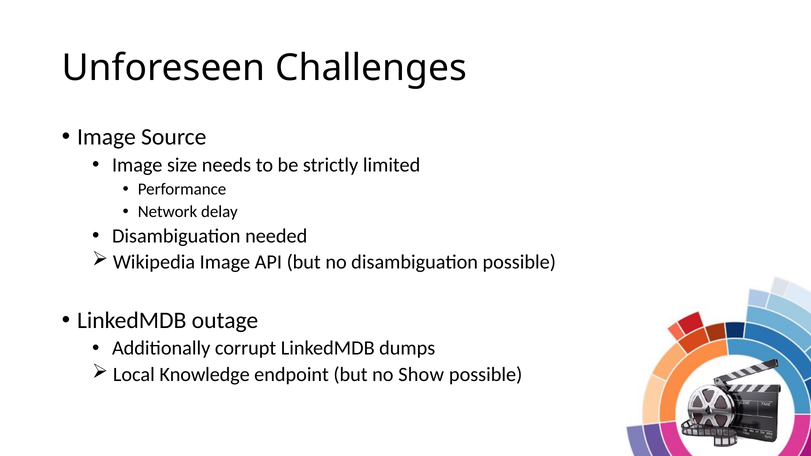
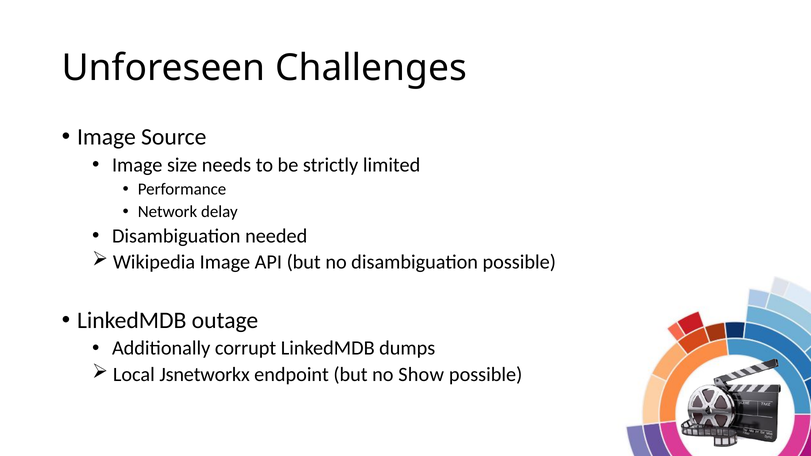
Knowledge: Knowledge -> Jsnetworkx (205, 374)
